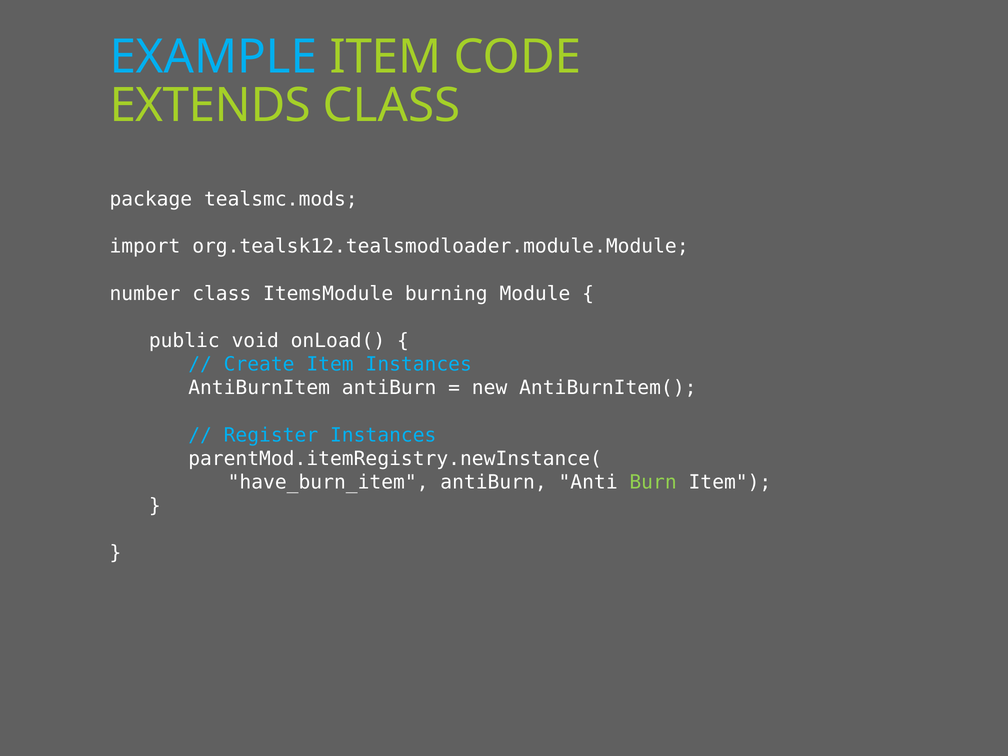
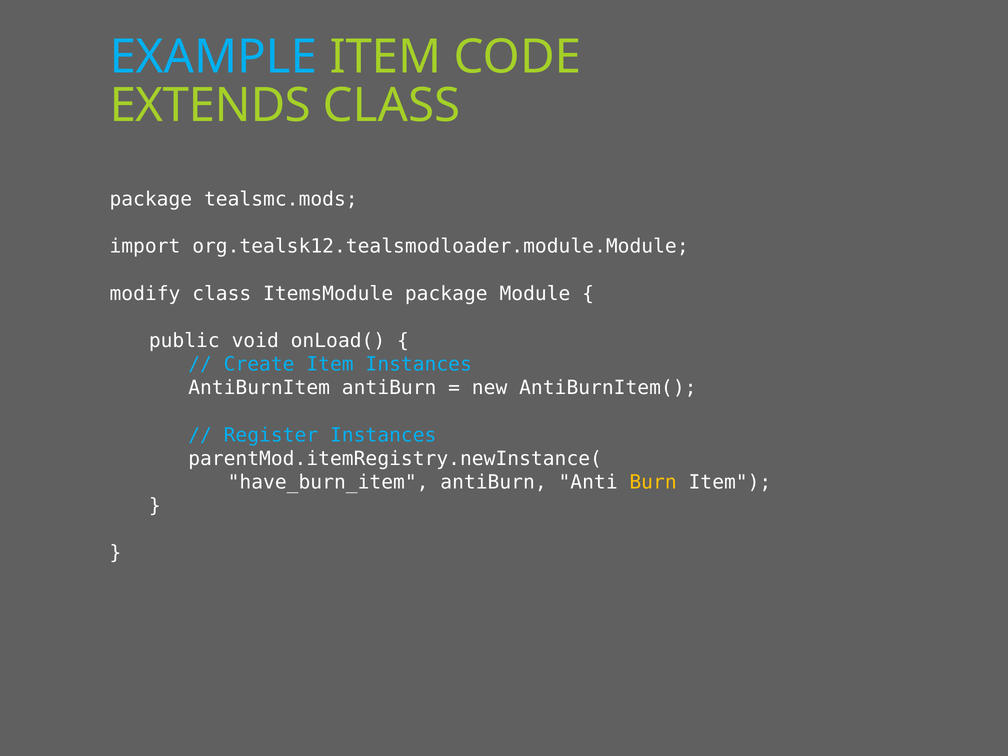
number: number -> modify (145, 294)
ItemsModule burning: burning -> package (446, 294)
Burn colour: light green -> yellow (653, 482)
